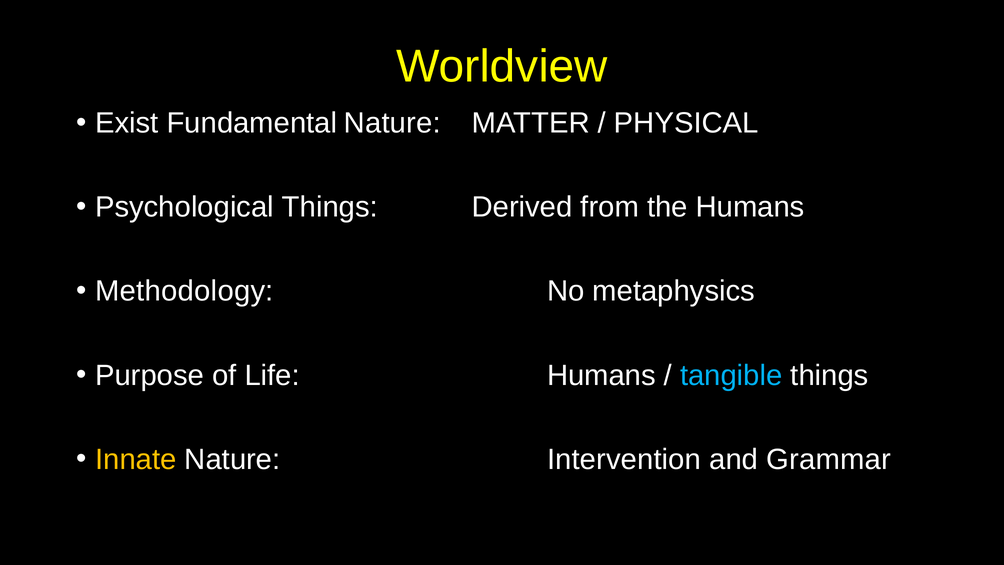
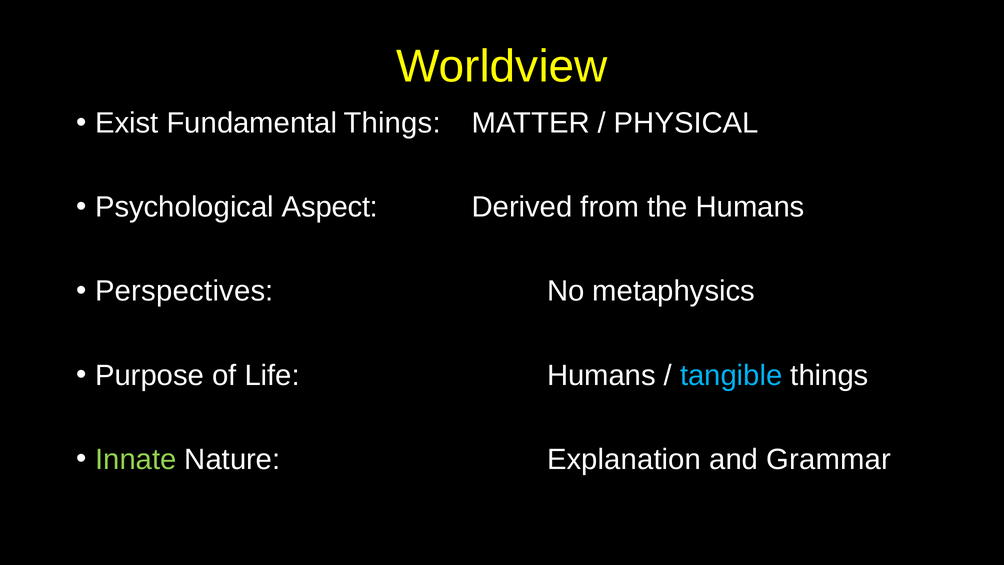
Fundamental Nature: Nature -> Things (392, 123)
Psychological Things: Things -> Aspect (330, 207)
Methodology: Methodology -> Perspectives (184, 291)
Innate colour: yellow -> light green (136, 459)
Intervention: Intervention -> Explanation (624, 459)
